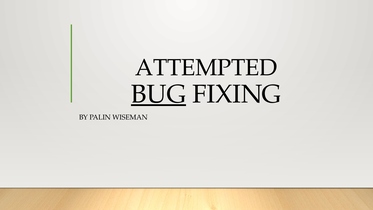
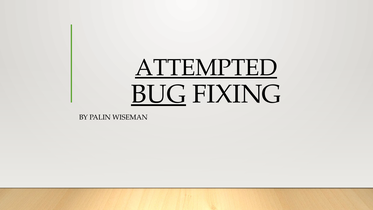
ATTEMPTED underline: none -> present (206, 68)
